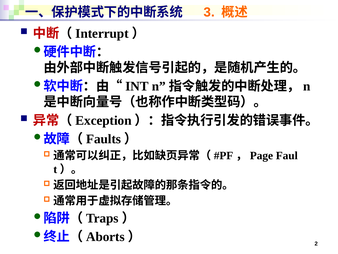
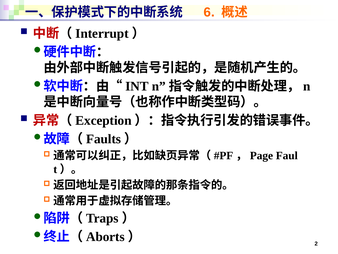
3: 3 -> 6 (209, 12)
